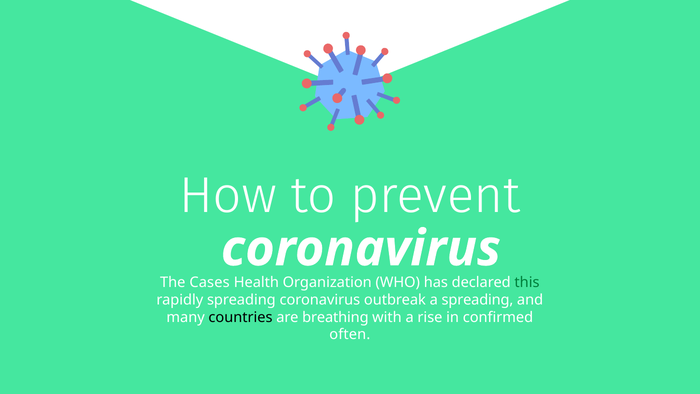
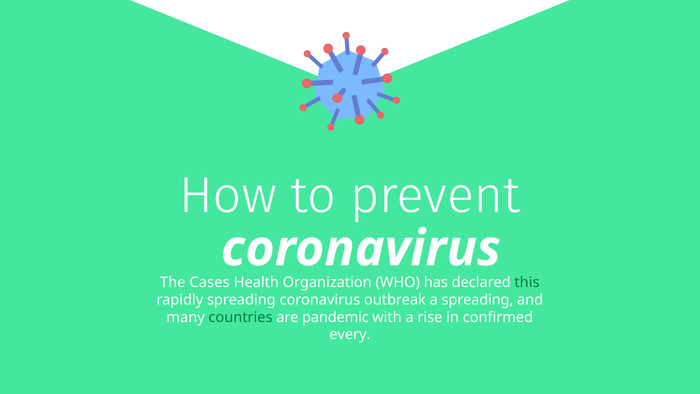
countries colour: black -> green (241, 317)
breathing: breathing -> pandemic (335, 317)
often: often -> every (350, 334)
